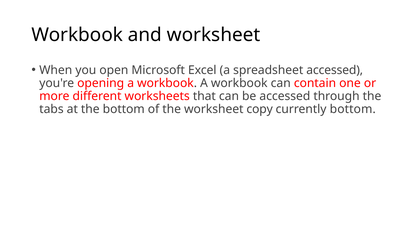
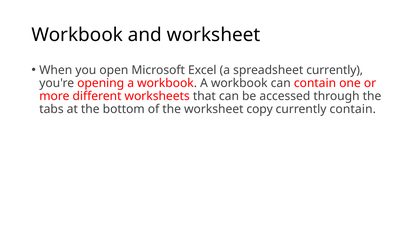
spreadsheet accessed: accessed -> currently (335, 70)
currently bottom: bottom -> contain (353, 109)
